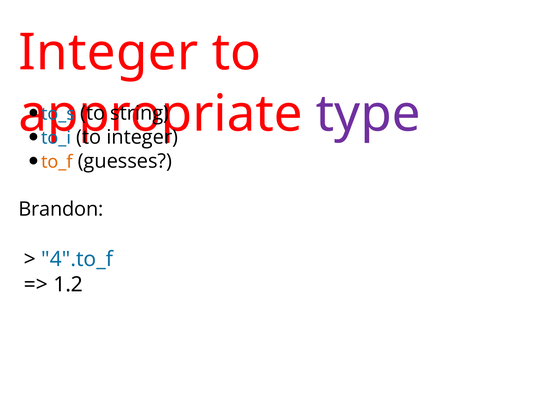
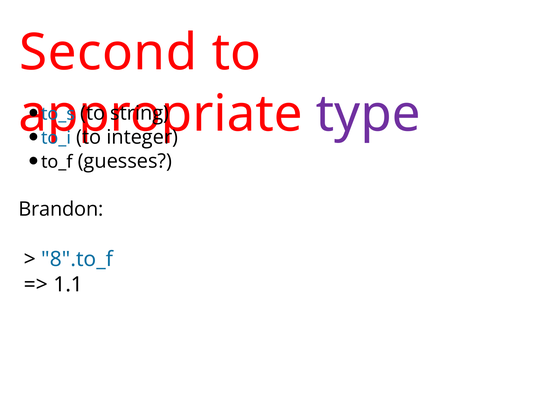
Integer: Integer -> Second (108, 53)
to_f colour: orange -> black (57, 162)
4".to_f: 4".to_f -> 8".to_f (77, 259)
1.2: 1.2 -> 1.1 (68, 284)
